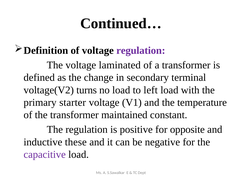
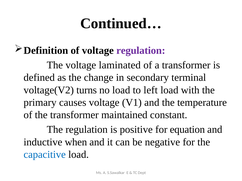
starter: starter -> causes (73, 103)
opposite: opposite -> equation (187, 130)
these: these -> when (76, 142)
capacitive colour: purple -> blue (45, 155)
